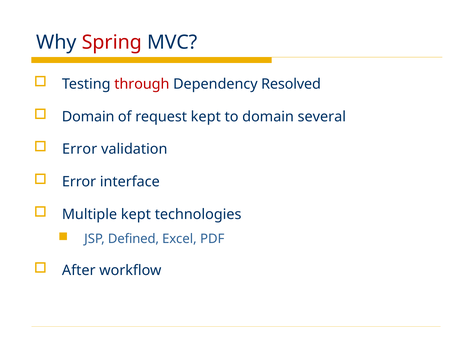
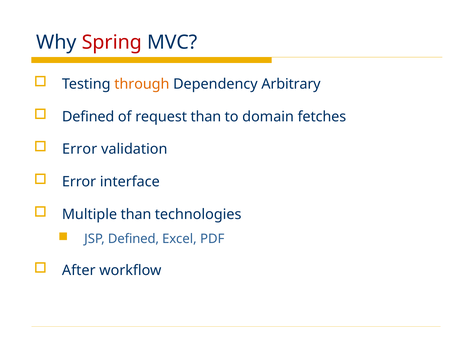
through colour: red -> orange (142, 84)
Resolved: Resolved -> Arbitrary (291, 84)
Domain: Domain -> Defined (88, 117)
request kept: kept -> than (206, 117)
several: several -> fetches (322, 117)
Multiple kept: kept -> than (136, 214)
